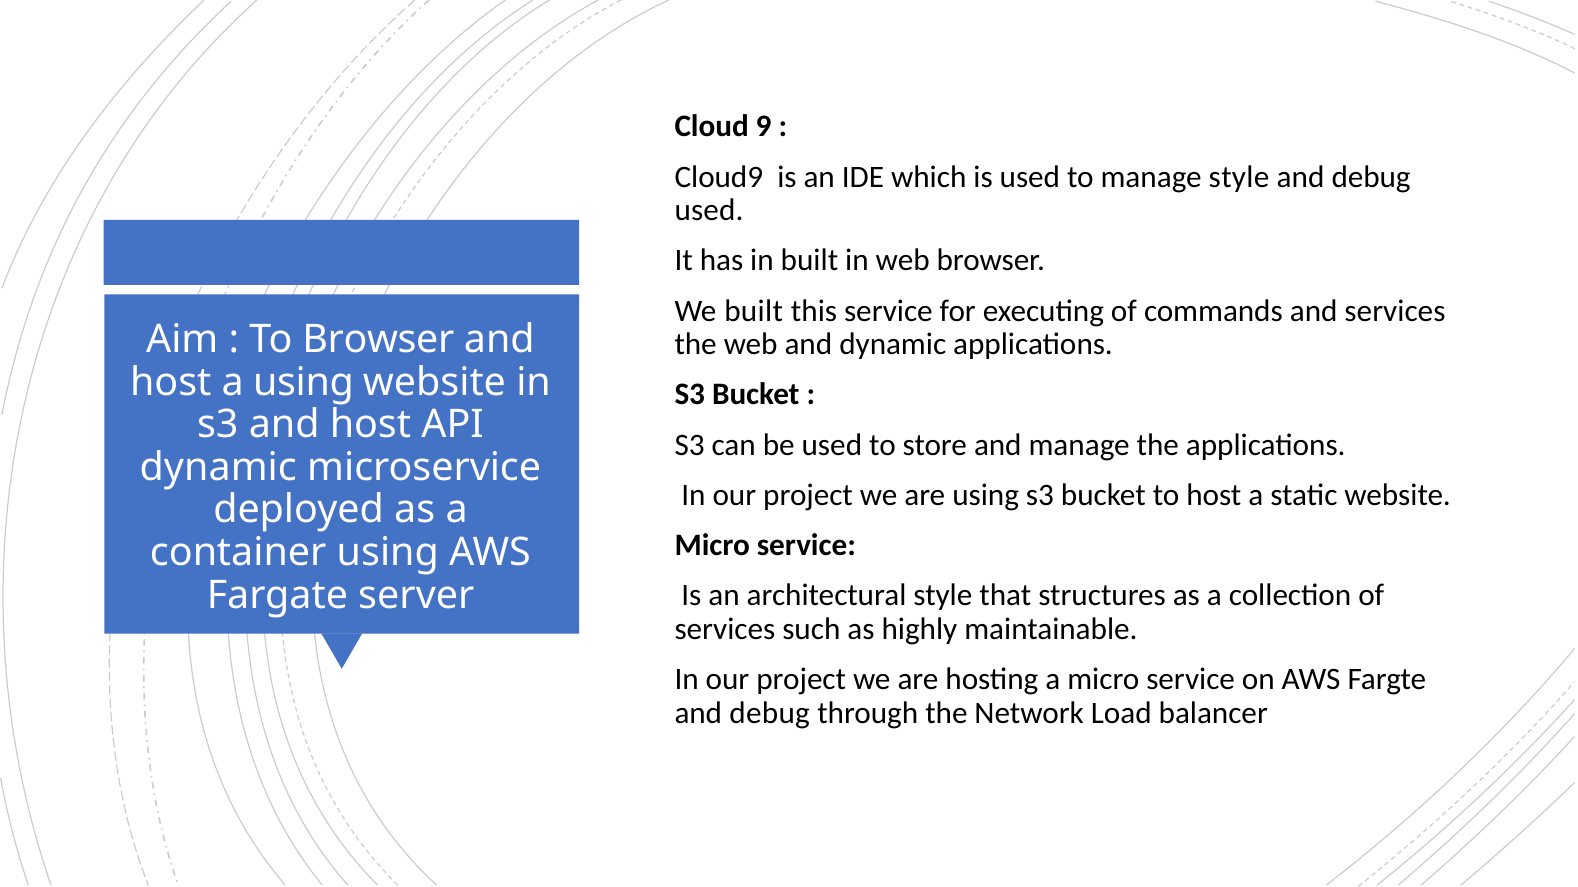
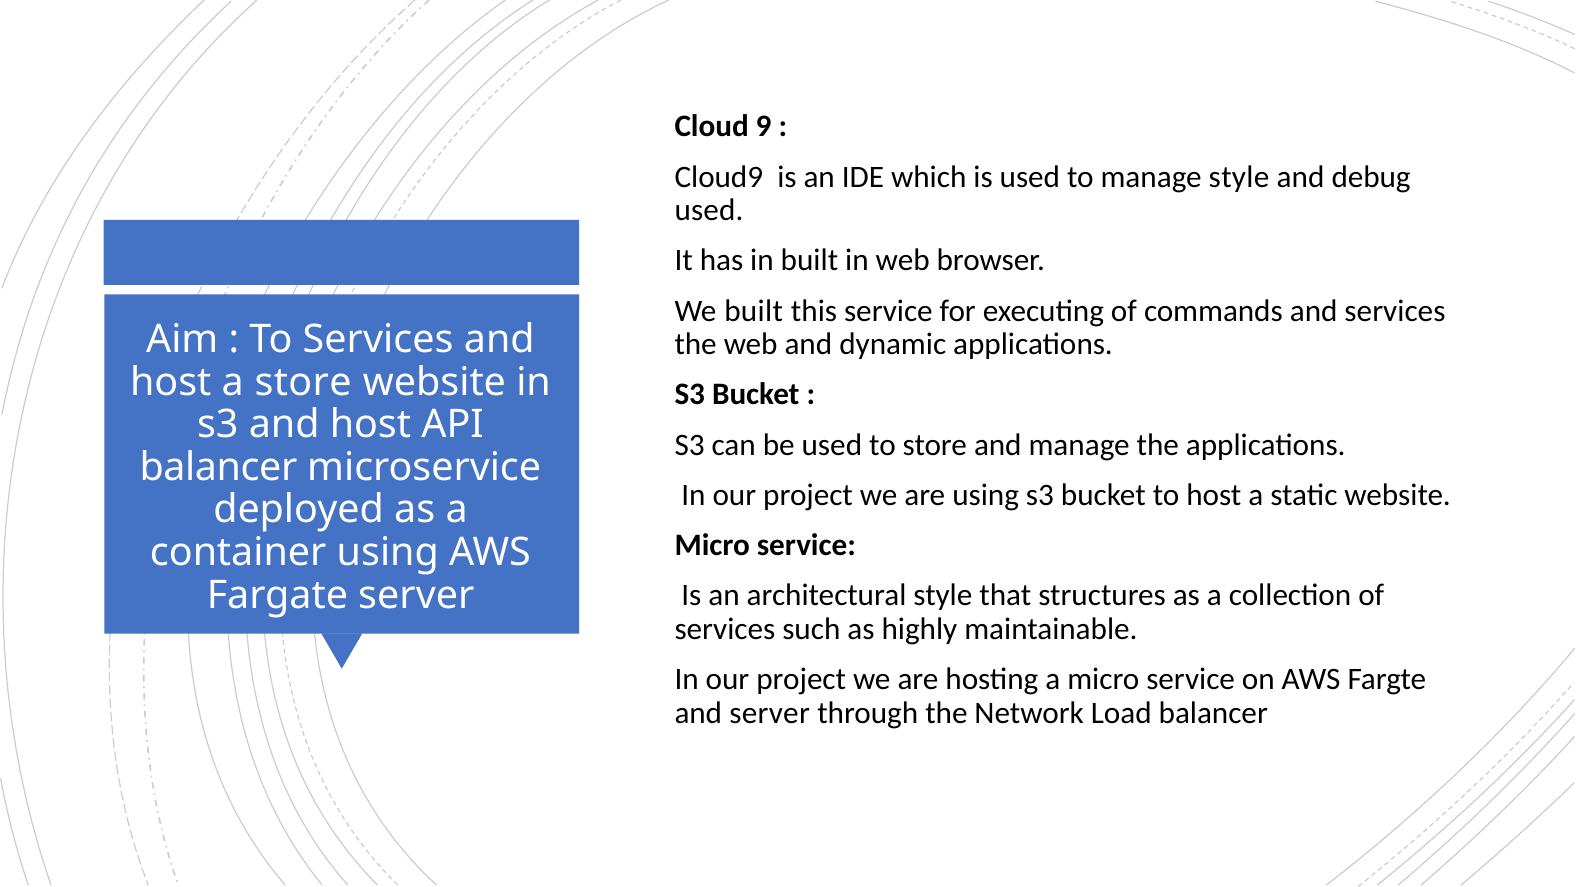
To Browser: Browser -> Services (378, 340)
a using: using -> store (303, 382)
dynamic: dynamic -> balancer (218, 468)
debug: debug -> server (770, 713)
